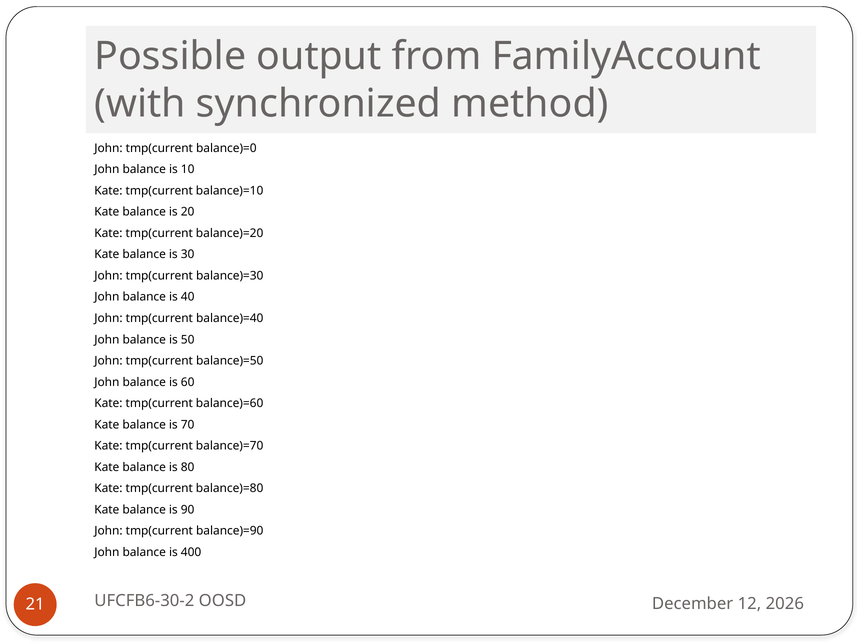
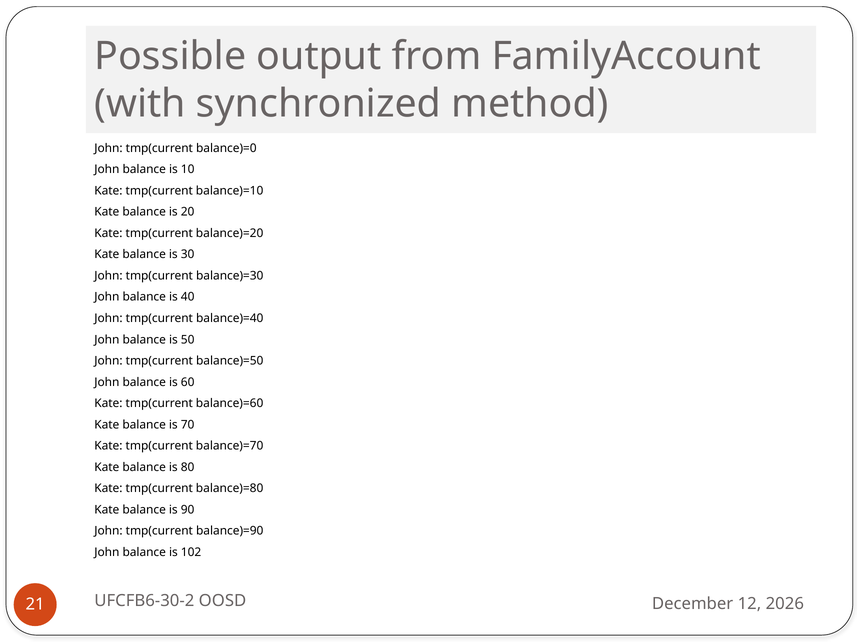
400: 400 -> 102 (191, 552)
